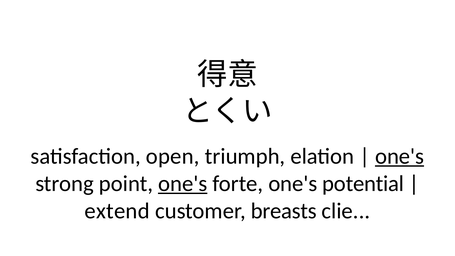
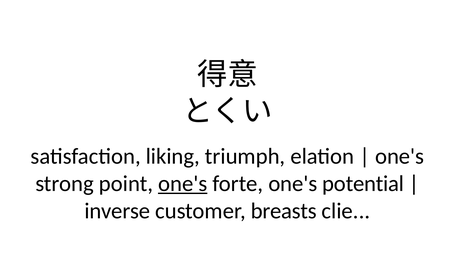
open: open -> liking (173, 156)
one's underline: present -> none (400, 156)
extend: extend -> inverse (117, 211)
